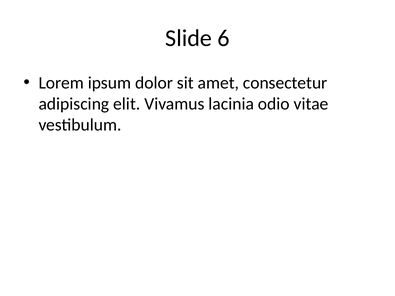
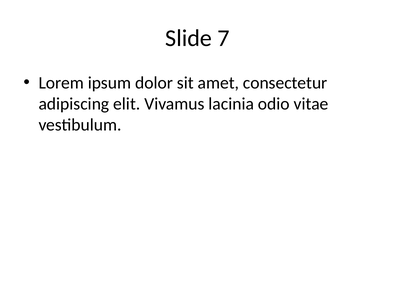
6: 6 -> 7 (224, 38)
